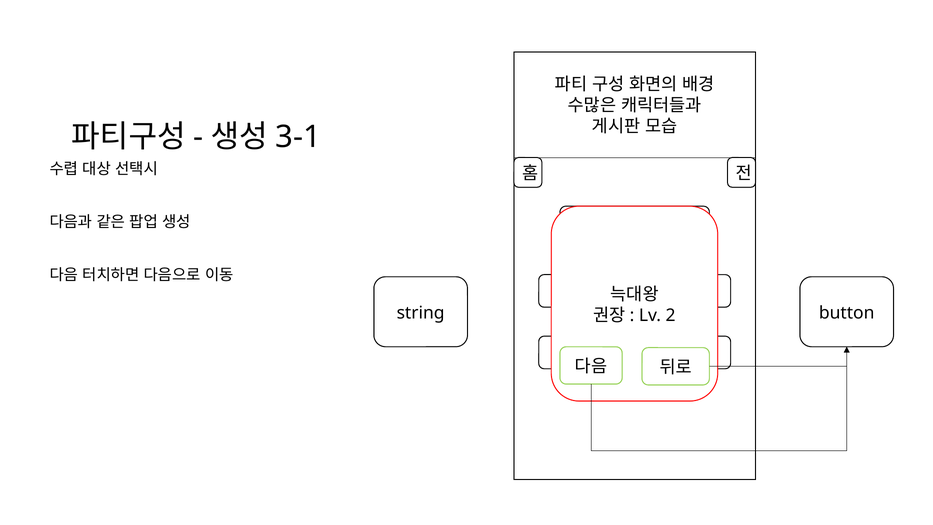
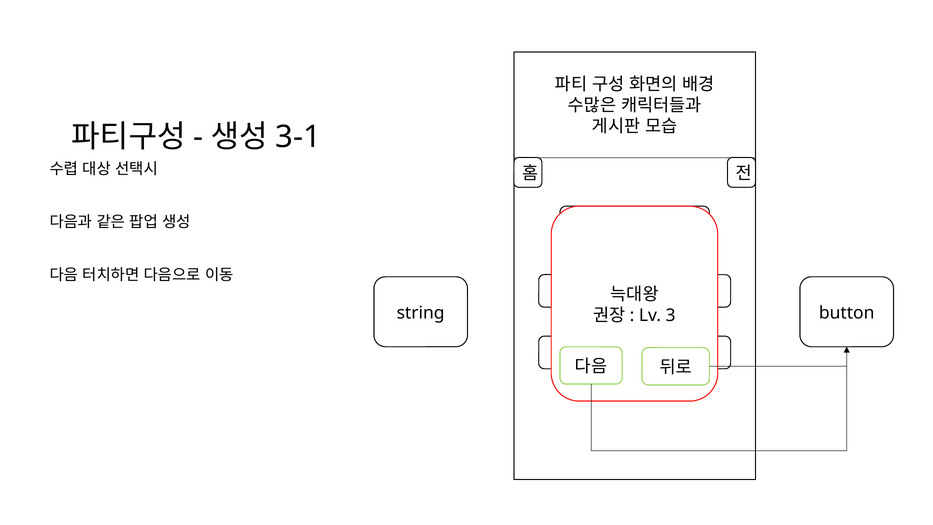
2: 2 -> 3 (671, 315)
